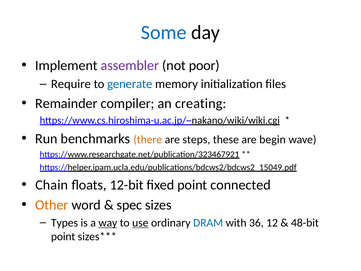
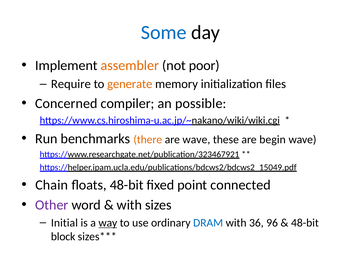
assembler colour: purple -> orange (130, 65)
generate colour: blue -> orange (130, 84)
Remainder: Remainder -> Concerned (66, 103)
creating: creating -> possible (201, 103)
are steps: steps -> wave (196, 139)
floats 12-bit: 12-bit -> 48-bit (127, 185)
Other colour: orange -> purple (52, 205)
spec: spec -> with (129, 205)
Types: Types -> Initial (64, 223)
use underline: present -> none (140, 223)
12: 12 -> 96 (272, 223)
point: point -> block (63, 236)
